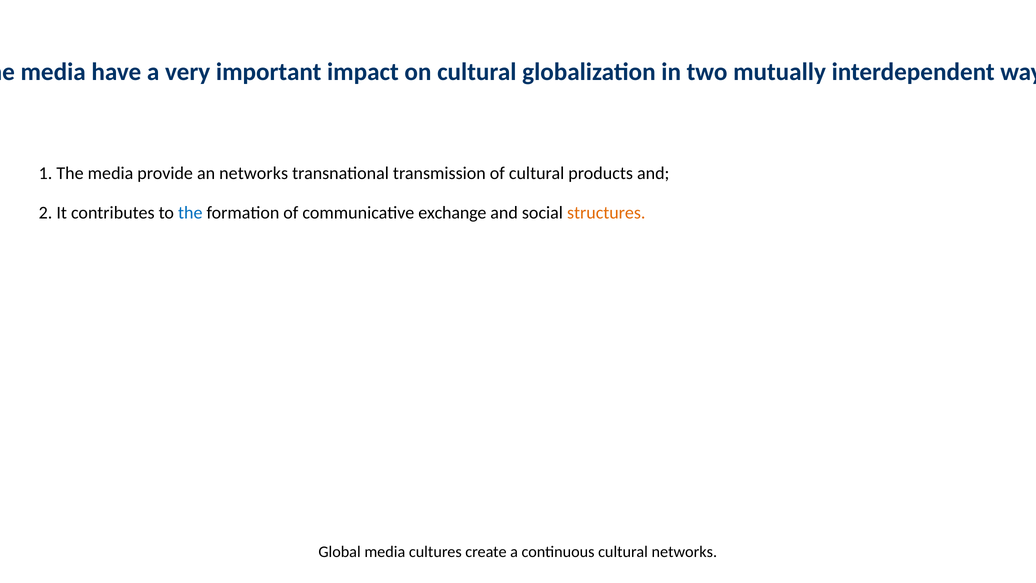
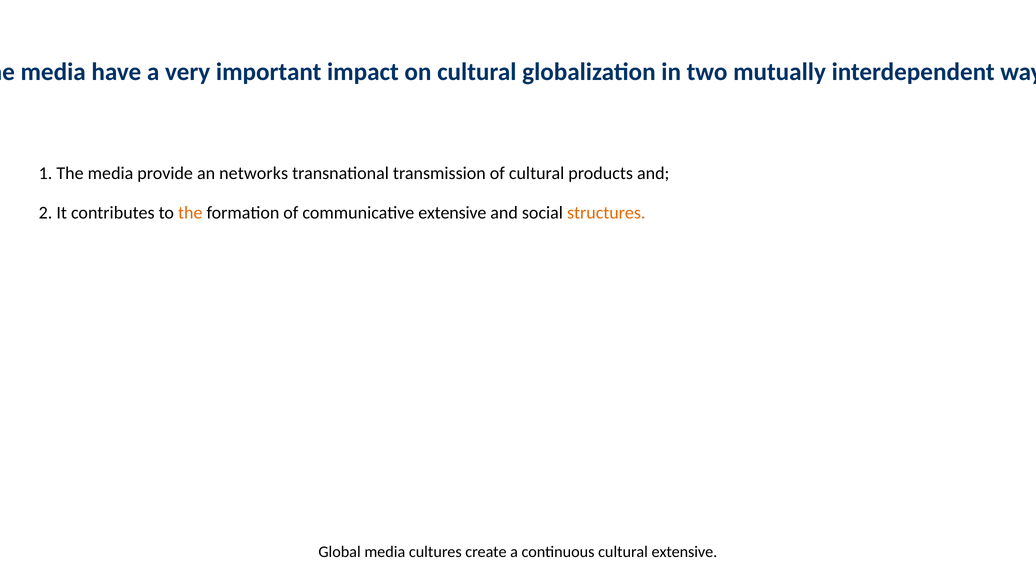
the colour: blue -> orange (190, 213)
communicative exchange: exchange -> extensive (452, 213)
cultural networks: networks -> extensive (684, 551)
